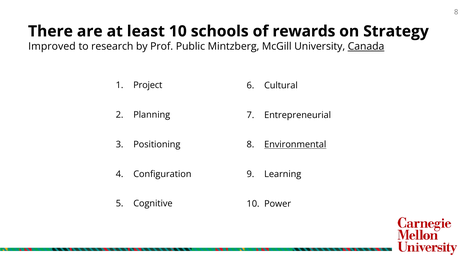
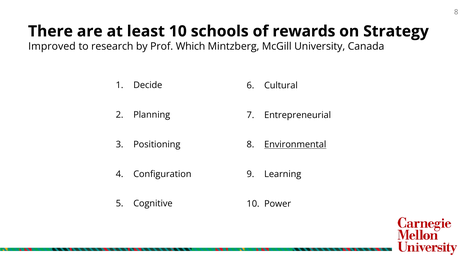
Public: Public -> Which (191, 47)
Canada underline: present -> none (366, 47)
Project: Project -> Decide (148, 85)
